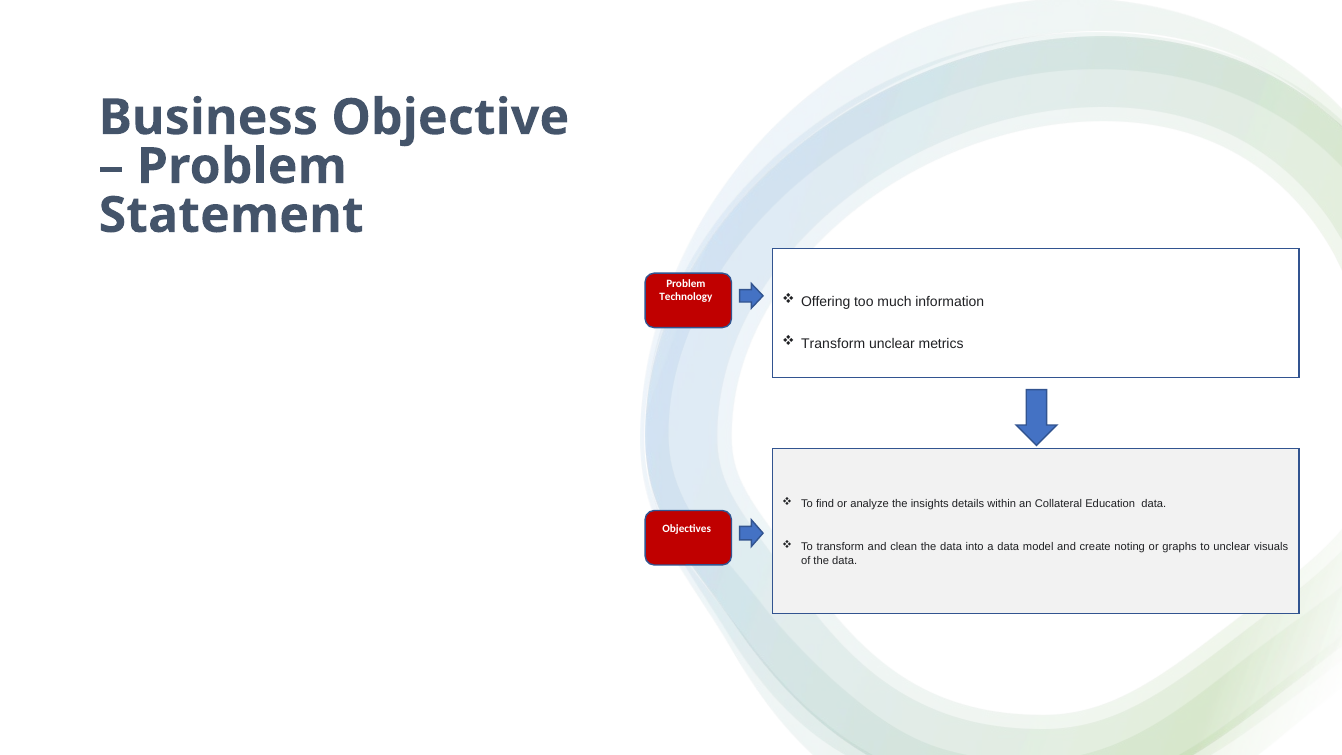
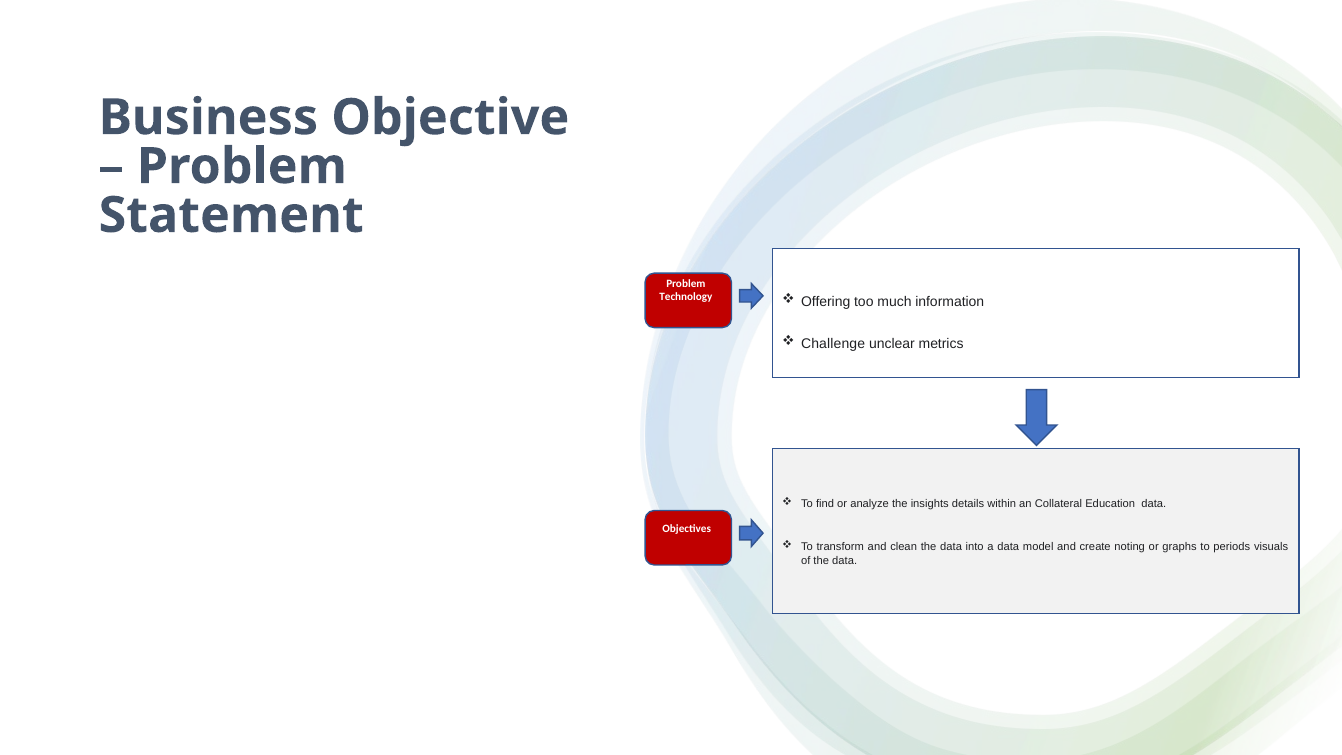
Transform: Transform -> Challenge (833, 343)
to unclear: unclear -> periods (1232, 547)
